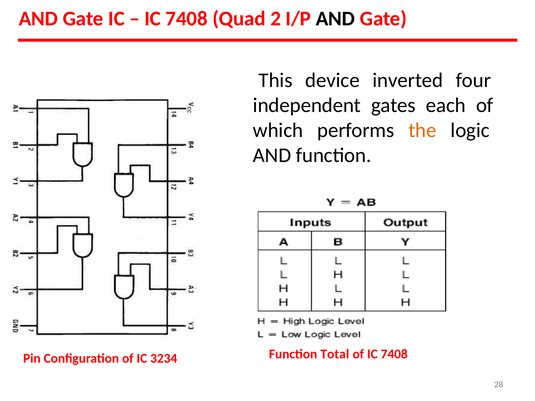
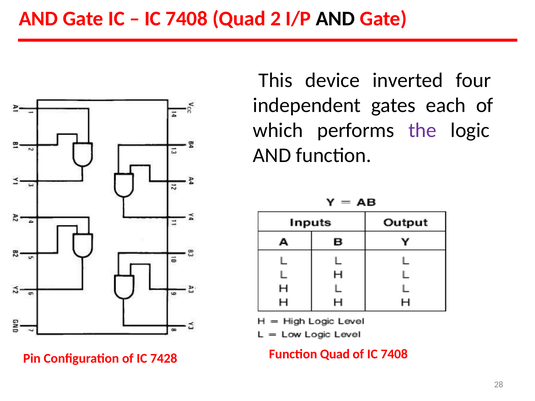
the colour: orange -> purple (422, 130)
3234: 3234 -> 7428 (164, 359)
Function Total: Total -> Quad (335, 354)
